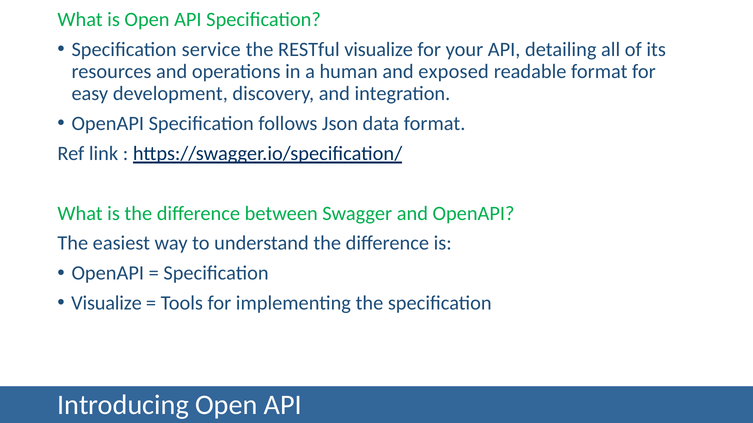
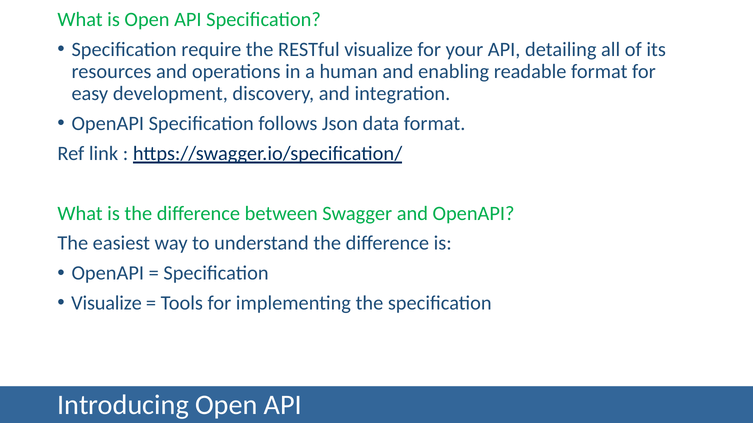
service: service -> require (211, 49)
exposed: exposed -> enabling (454, 72)
